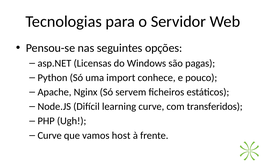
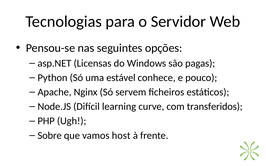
import: import -> estável (121, 78)
Curve: Curve -> Sobre (50, 136)
